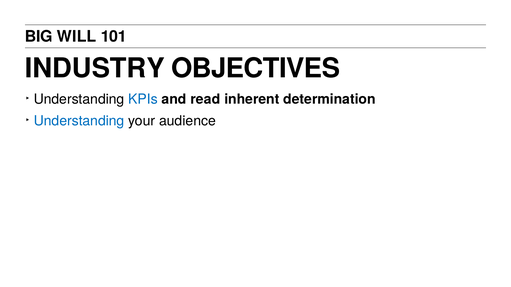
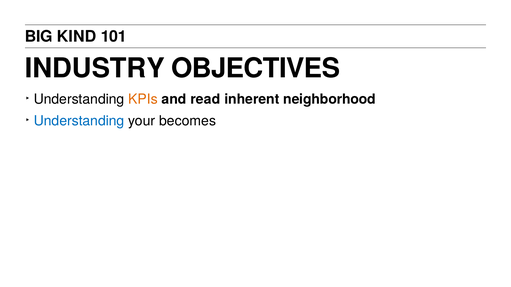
WILL: WILL -> KIND (77, 36)
KPIs colour: blue -> orange (143, 99)
determination: determination -> neighborhood (330, 99)
audience: audience -> becomes (188, 121)
